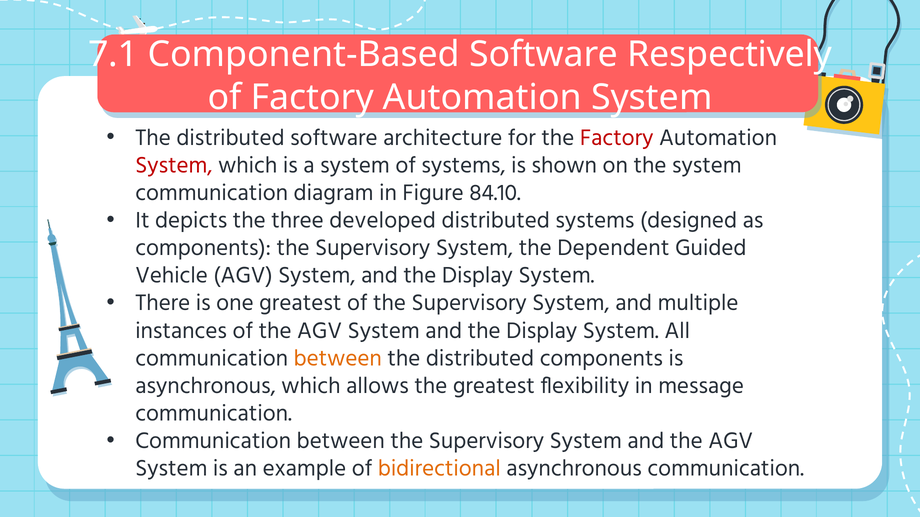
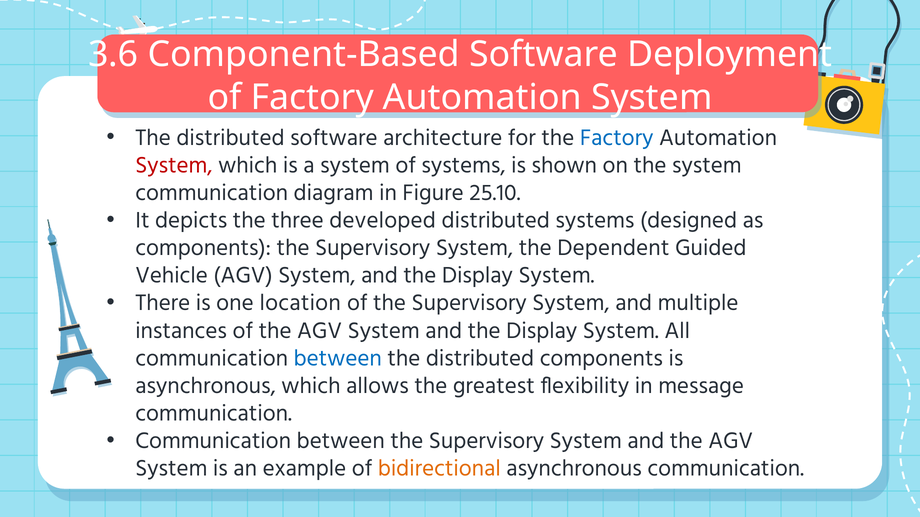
7.1: 7.1 -> 3.6 (113, 54)
Respectively: Respectively -> Deployment (730, 54)
Factory colour: red -> blue (617, 138)
84.10: 84.10 -> 25.10 (495, 193)
one greatest: greatest -> location (300, 303)
between colour: orange -> blue (338, 358)
